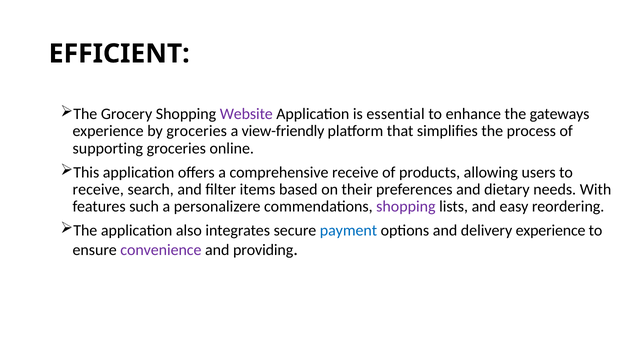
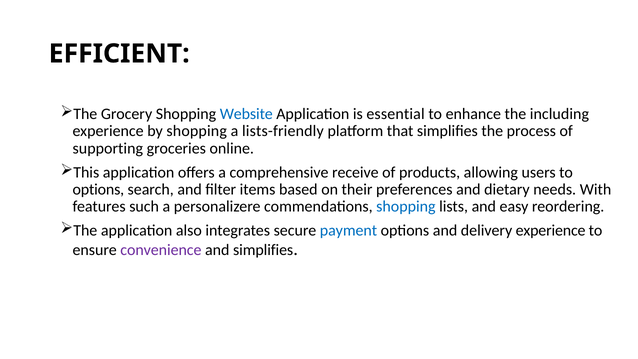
Website colour: purple -> blue (246, 114)
gateways: gateways -> including (559, 114)
by groceries: groceries -> shopping (197, 131)
view-friendly: view-friendly -> lists-friendly (283, 131)
receive: receive -> options (98, 189)
shopping colour: purple -> blue (406, 207)
and providing: providing -> simplifies (263, 250)
